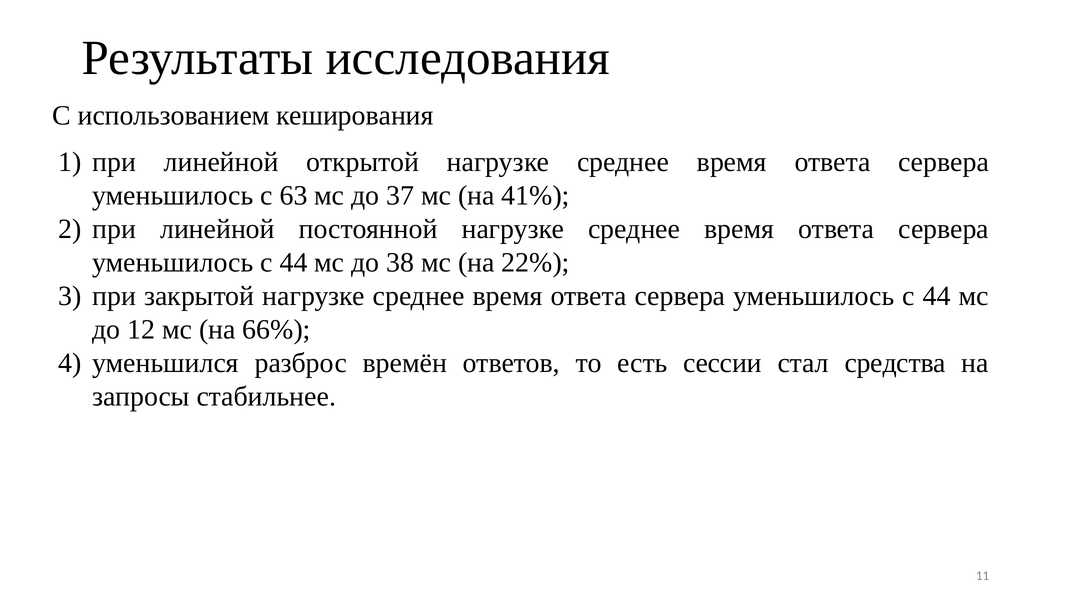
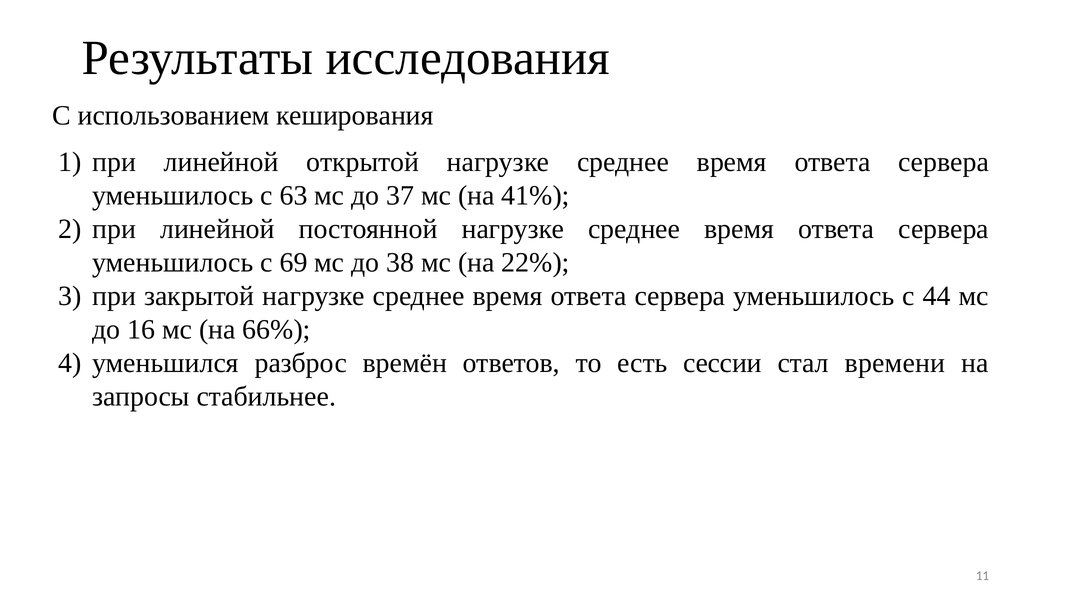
44: 44 -> 69 (294, 262)
12: 12 -> 16 (141, 329)
средства: средства -> времени (895, 363)
